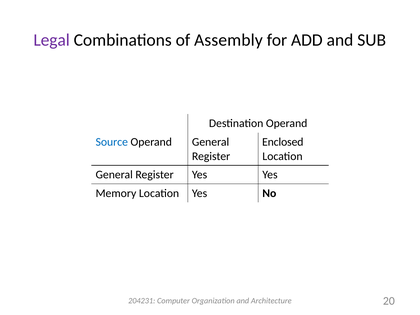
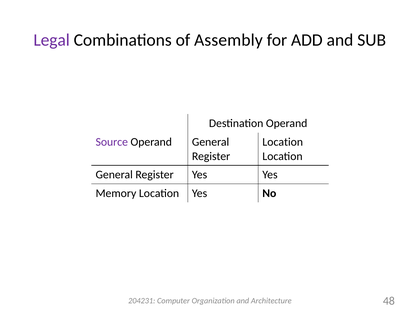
Source colour: blue -> purple (112, 142)
Enclosed: Enclosed -> Location (283, 142)
20: 20 -> 48 (389, 301)
